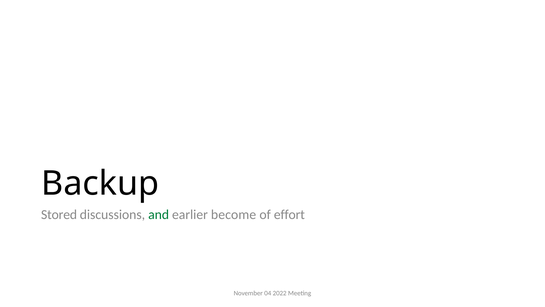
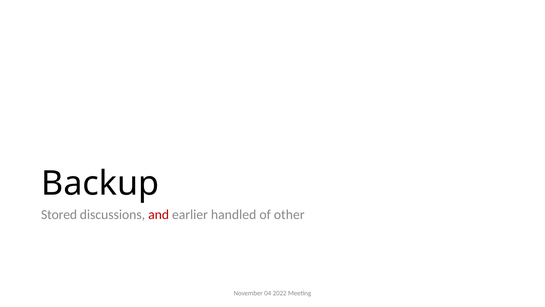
and colour: green -> red (159, 214)
become: become -> handled (234, 214)
effort: effort -> other (289, 214)
